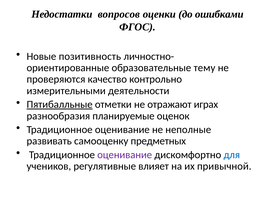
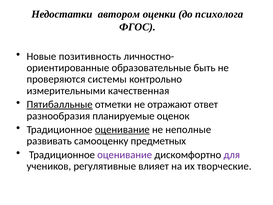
вопросов: вопросов -> автором (119, 14)
ошибками: ошибками -> психолога (219, 14)
тему: тему -> быть (205, 68)
качество: качество -> системы (107, 79)
деятельности: деятельности -> качественная (139, 91)
играх: играх -> ответ (206, 104)
оценивание underline: none -> present (122, 129)
для colour: blue -> purple (232, 155)
привычной: привычной -> творческие (224, 166)
